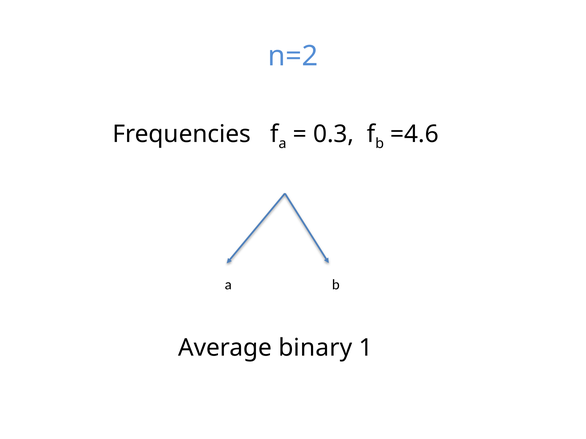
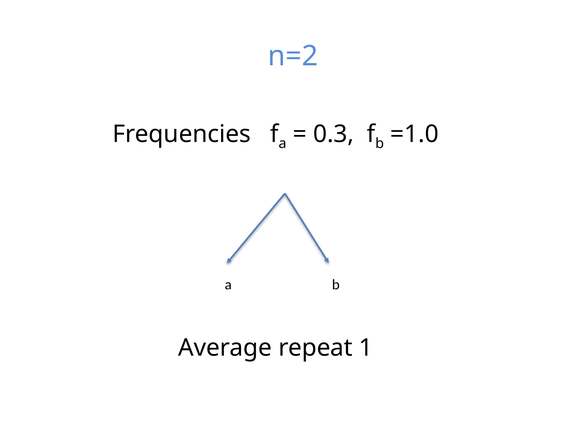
=4.6: =4.6 -> =1.0 (415, 134)
binary: binary -> repeat (316, 348)
